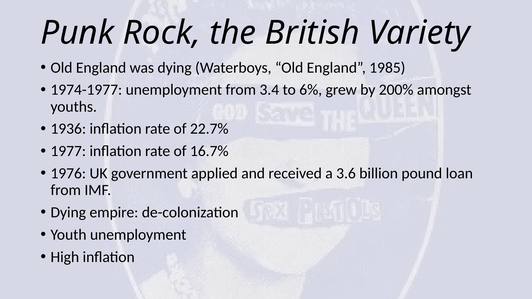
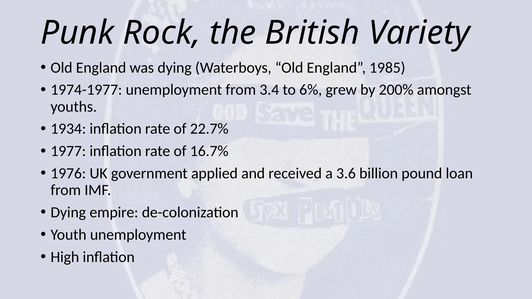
1936: 1936 -> 1934 (68, 129)
